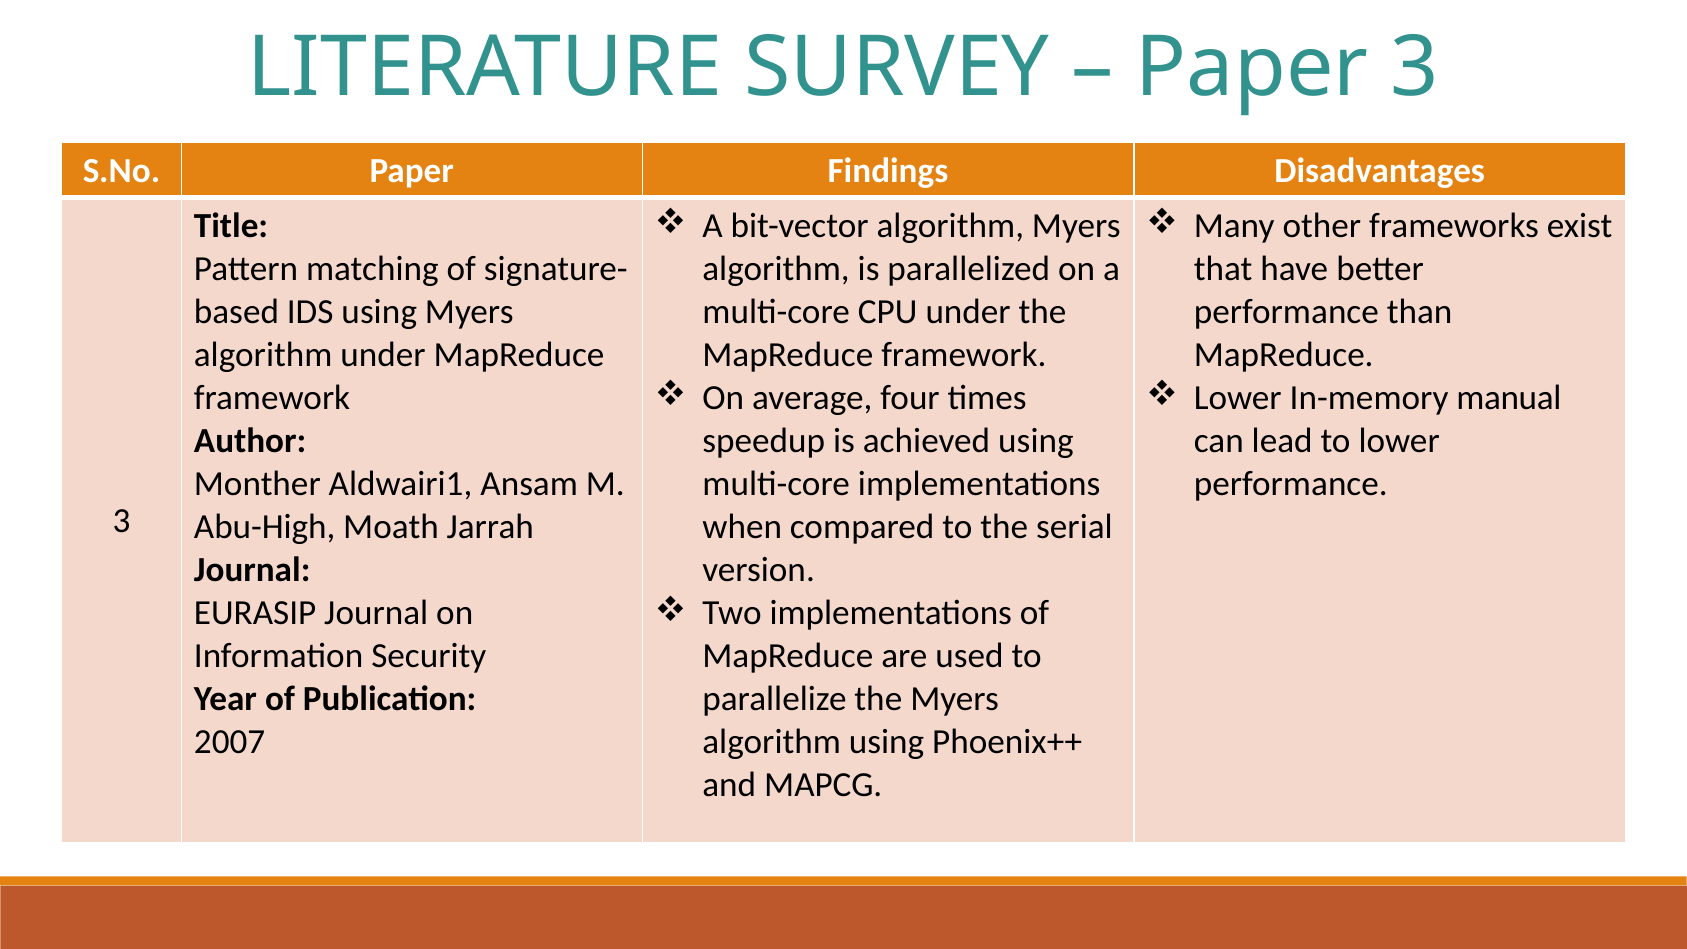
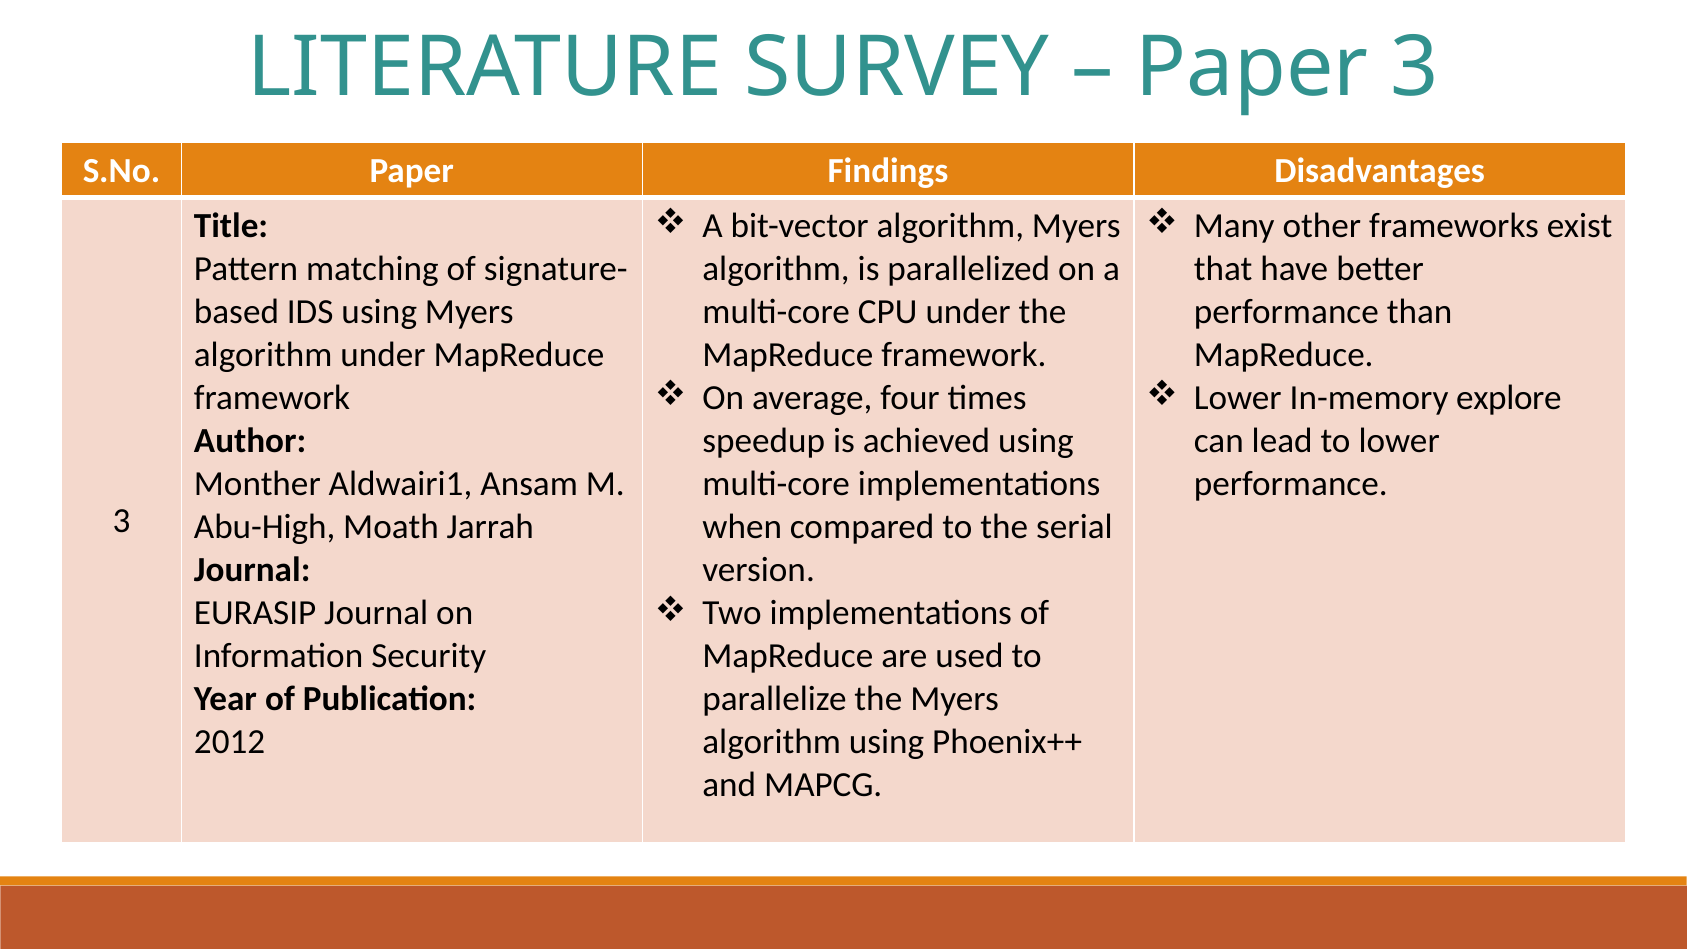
manual: manual -> explore (1509, 398)
2007: 2007 -> 2012 (230, 742)
